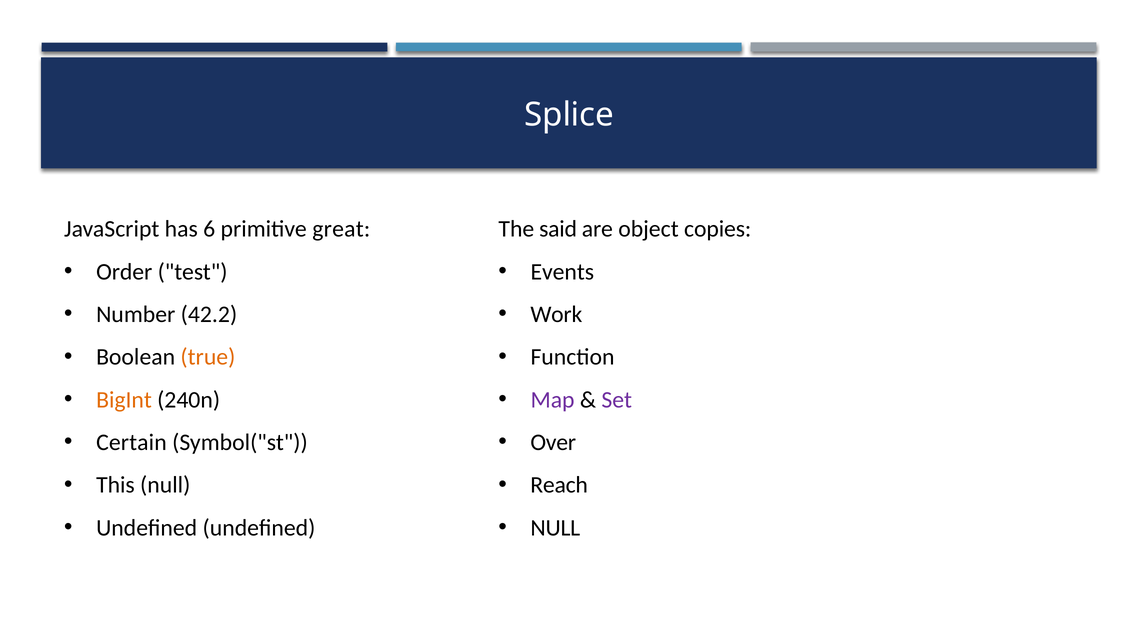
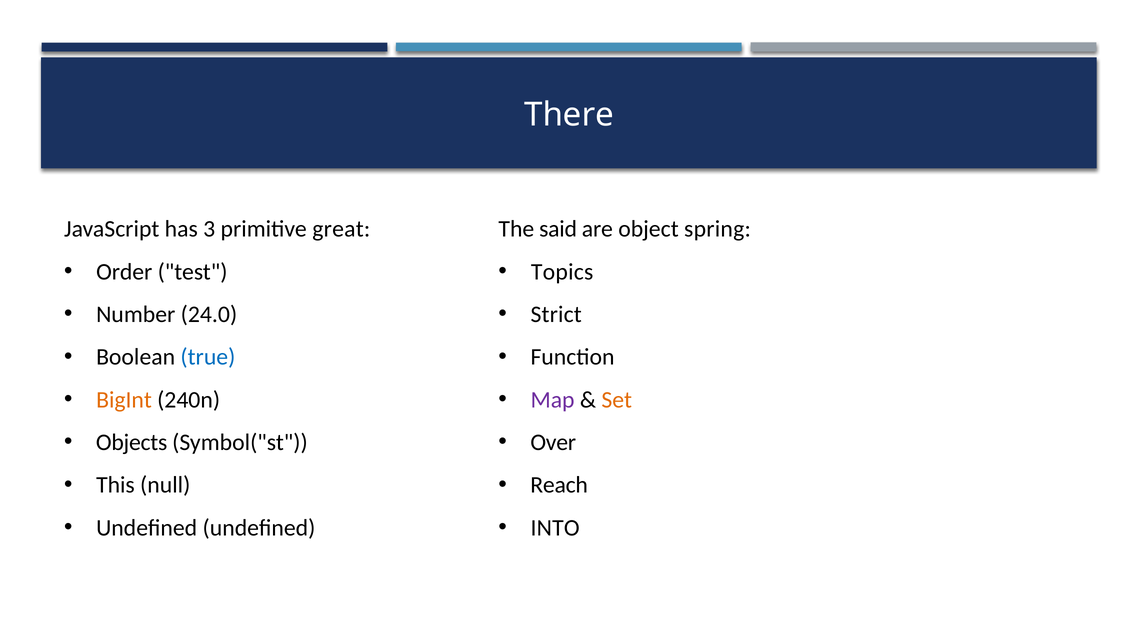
Splice: Splice -> There (569, 115)
6: 6 -> 3 (209, 229)
copies: copies -> spring (718, 229)
Events: Events -> Topics (562, 272)
42.2: 42.2 -> 24.0 (209, 314)
Work: Work -> Strict (556, 314)
true colour: orange -> blue (208, 357)
Set colour: purple -> orange (617, 400)
Certain: Certain -> Objects (132, 442)
NULL: NULL -> INTO (555, 528)
